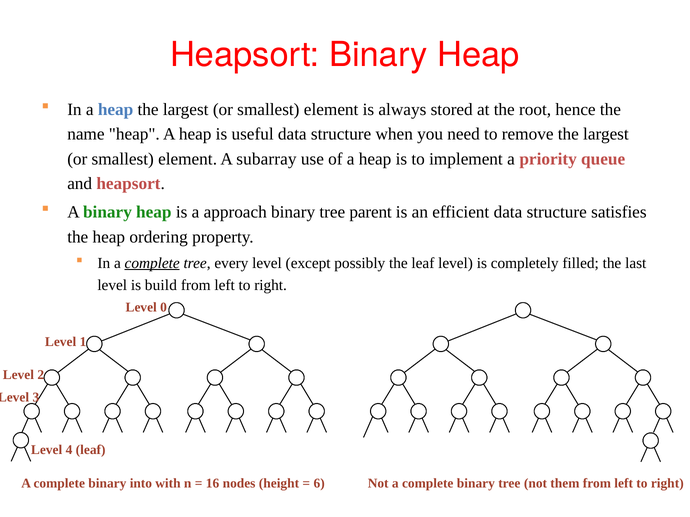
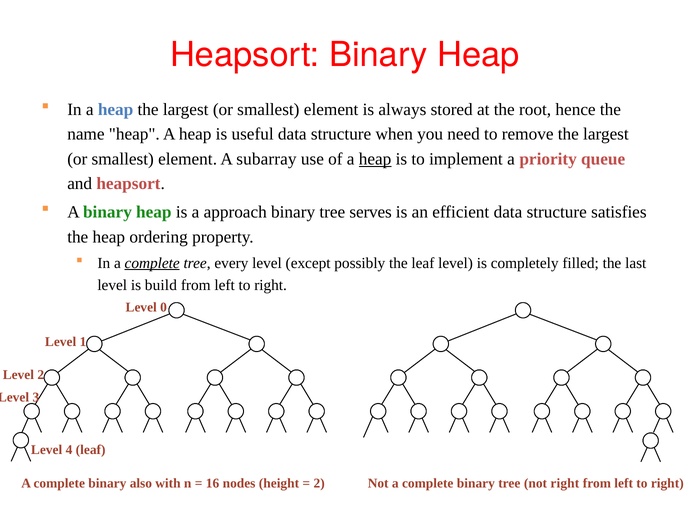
heap underline: none -> present (375, 159)
parent: parent -> serves (371, 212)
into: into -> also (141, 484)
6: 6 -> 2 (319, 484)
not them: them -> right (565, 484)
